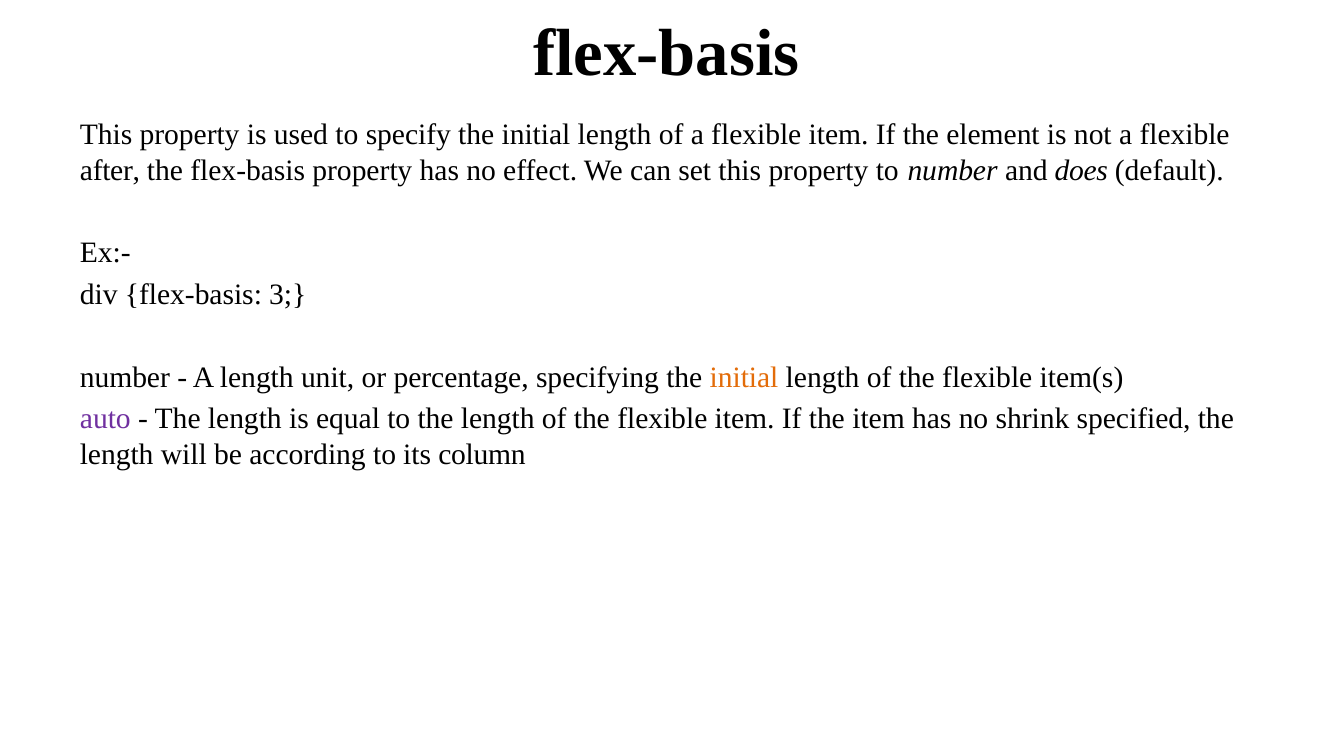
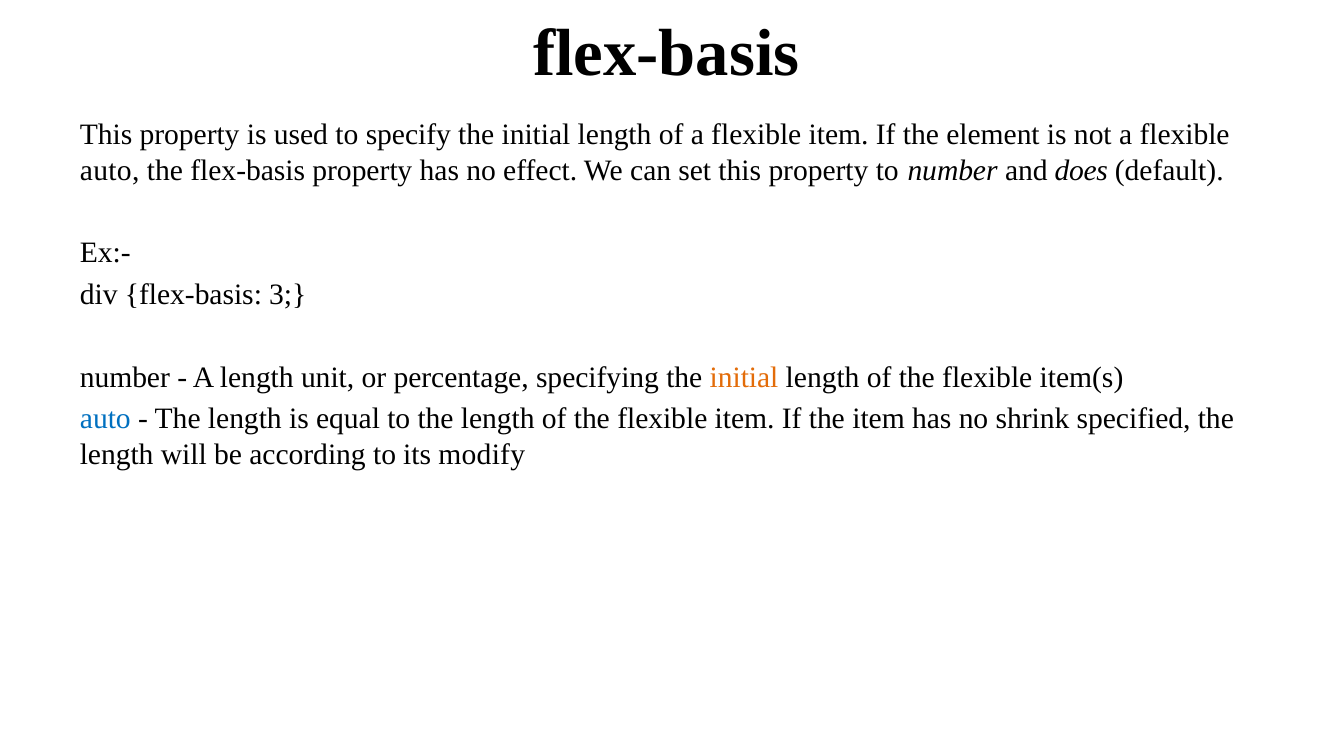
after: after -> auto (110, 170)
auto colour: purple -> blue (105, 419)
column: column -> modify (482, 454)
